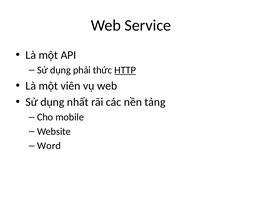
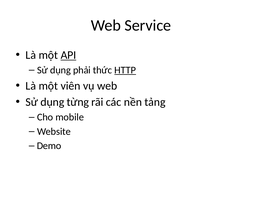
API underline: none -> present (68, 55)
nhất: nhất -> từng (78, 102)
Word: Word -> Demo (49, 145)
